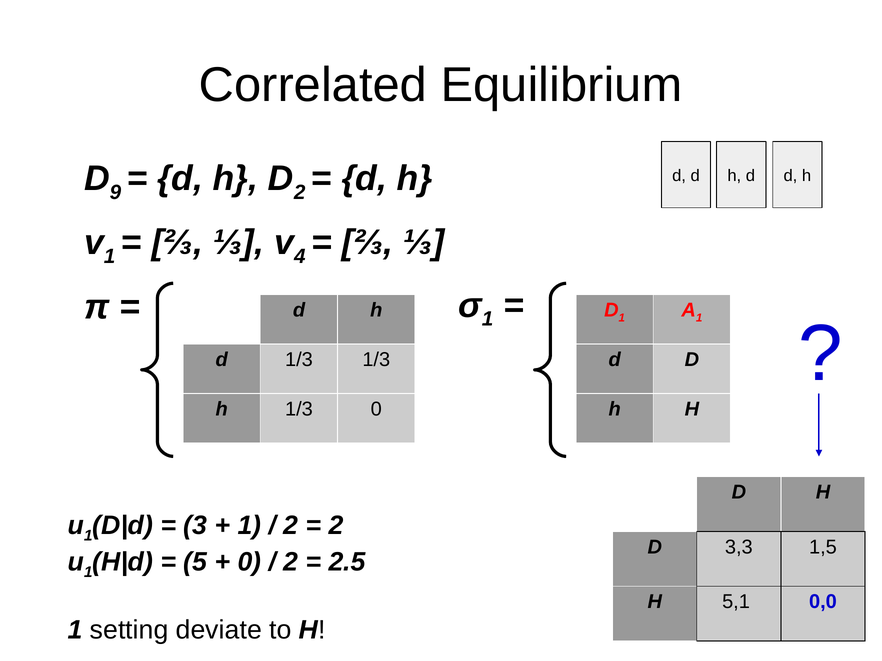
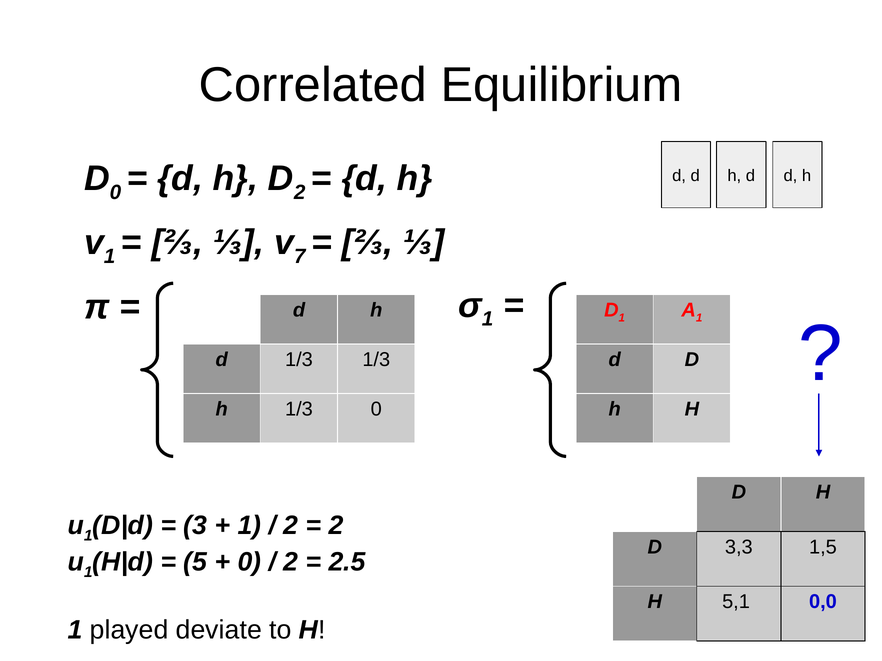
D 9: 9 -> 0 (115, 192)
4: 4 -> 7 (300, 257)
setting: setting -> played (129, 631)
